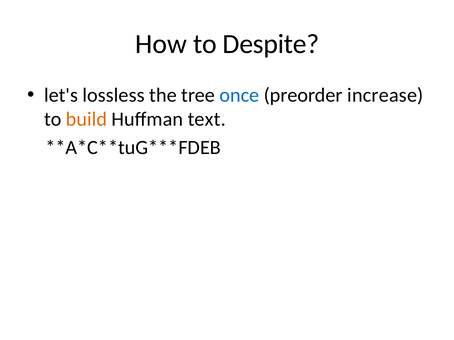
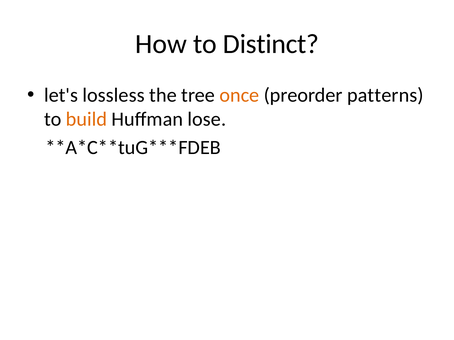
Despite: Despite -> Distinct (271, 44)
once colour: blue -> orange (239, 95)
increase: increase -> patterns (385, 95)
text: text -> lose (207, 119)
